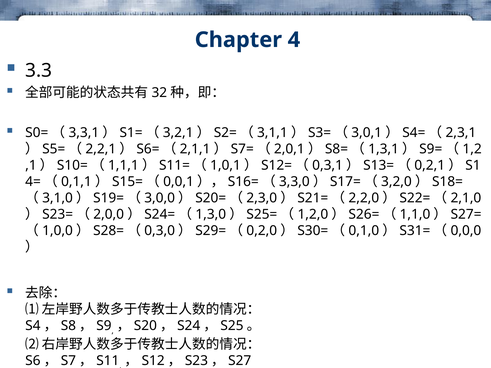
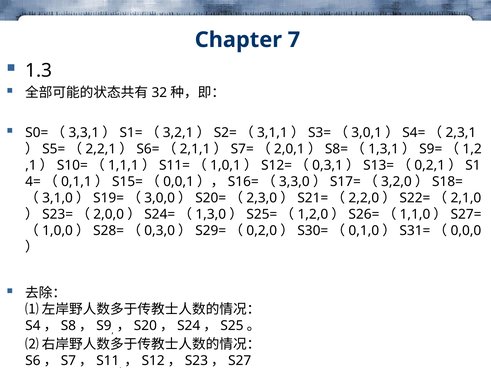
4: 4 -> 7 (294, 40)
3.3: 3.3 -> 1.3 (39, 71)
